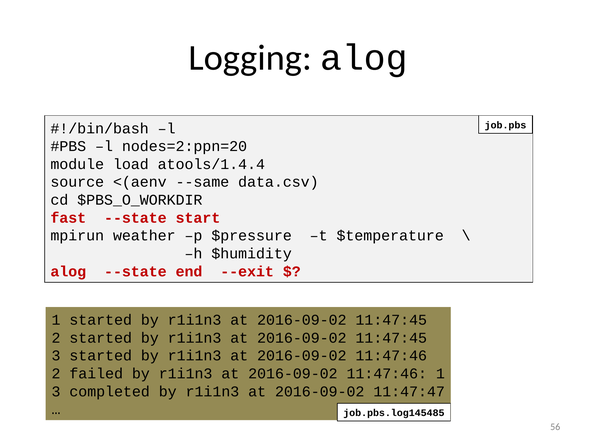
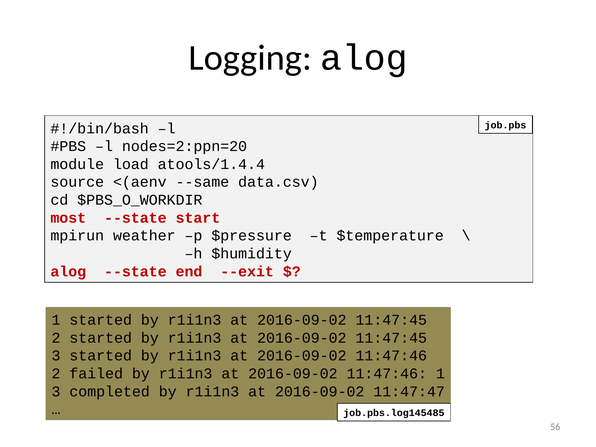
fast: fast -> most (68, 218)
